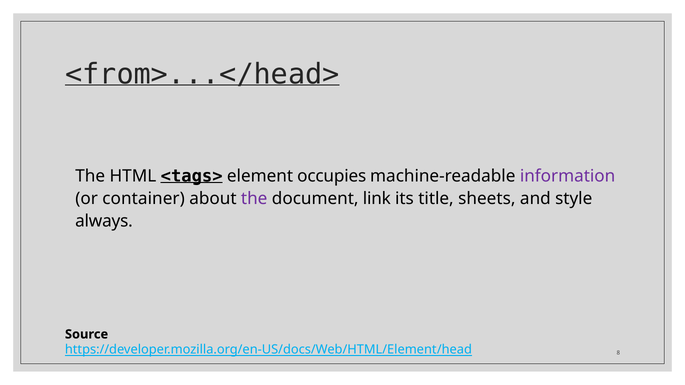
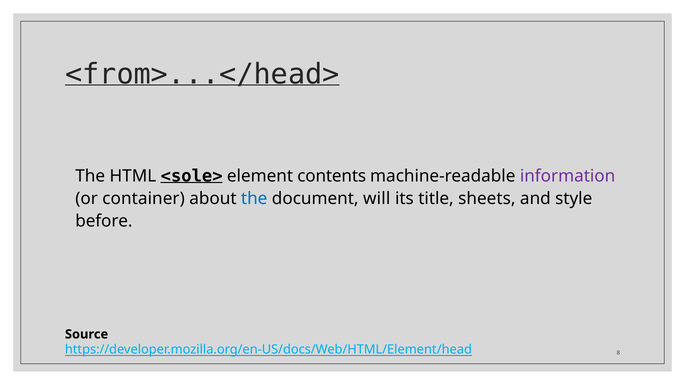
<tags>: <tags> -> <sole> (192, 176)
occupies: occupies -> contents (332, 176)
the colour: purple -> blue (254, 199)
link: link -> will (377, 199)
always: always -> before (104, 221)
